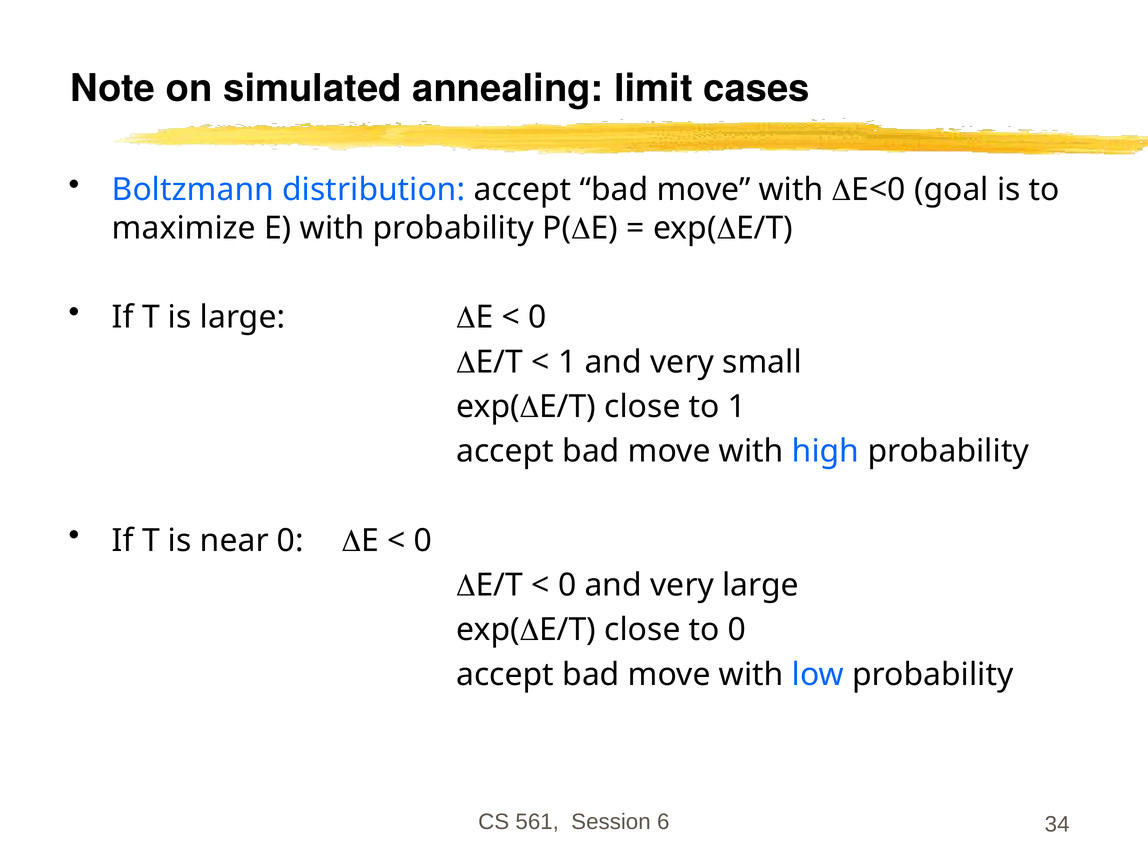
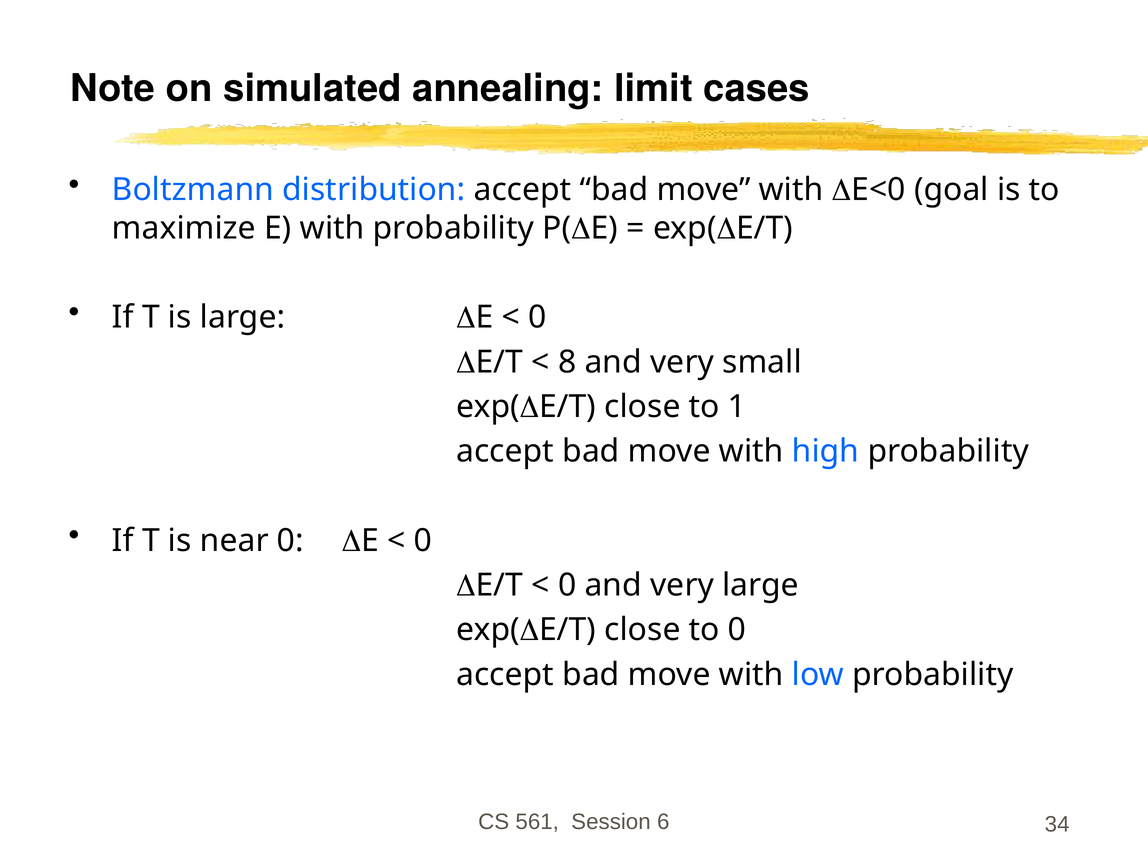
1: 1 -> 8 (567, 362)
